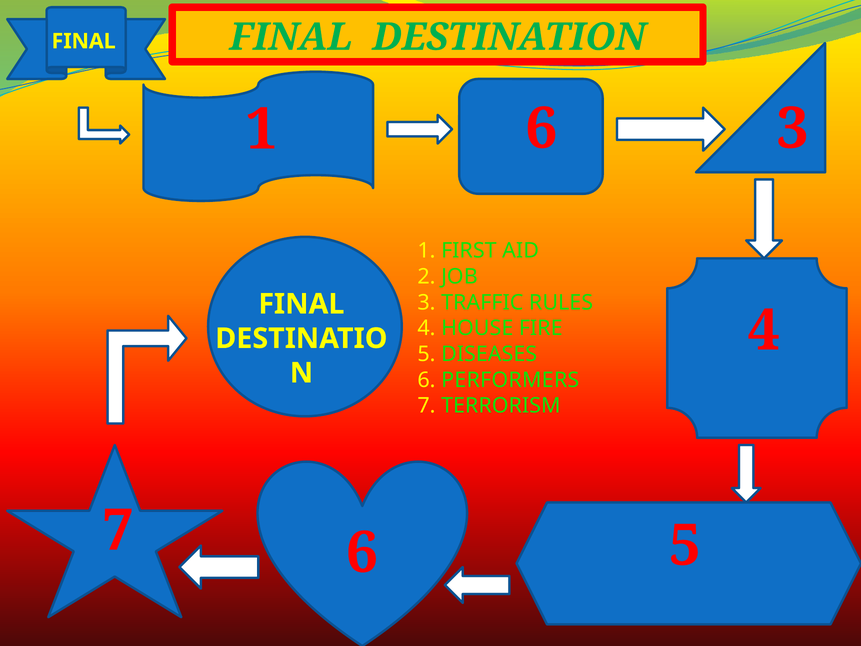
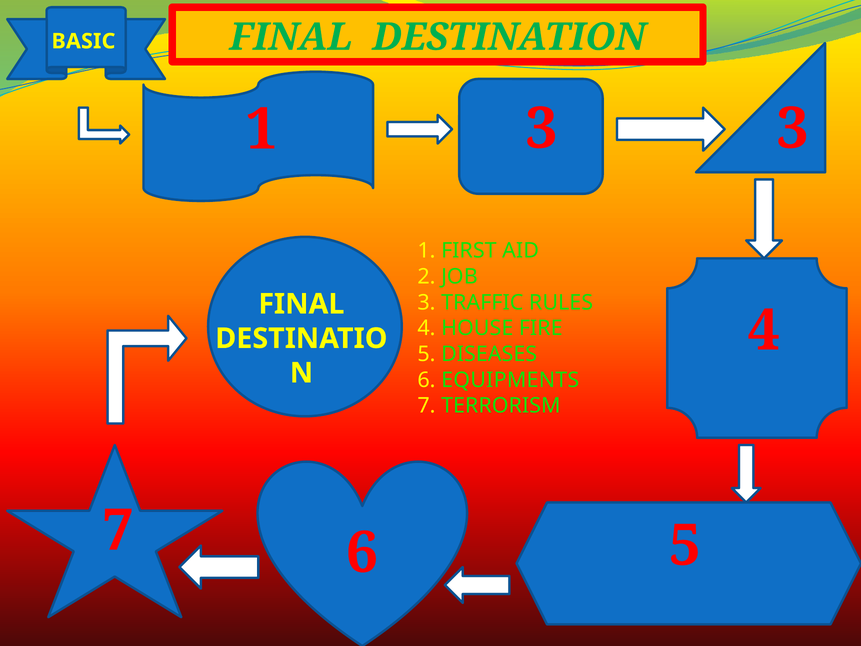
FINAL: FINAL -> BASIC (83, 41)
1 6: 6 -> 3 (541, 129)
PERFORMERS: PERFORMERS -> EQUIPMENTS (510, 380)
